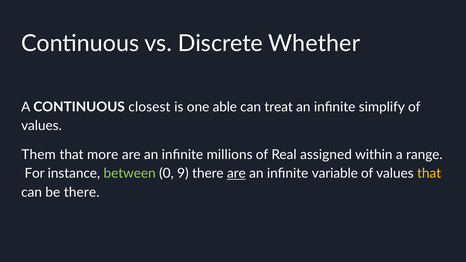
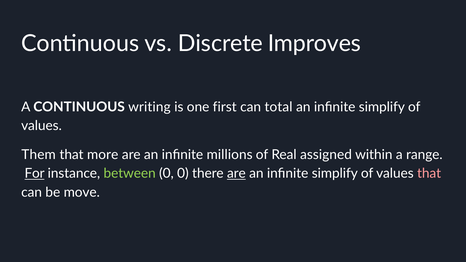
Whether: Whether -> Improves (314, 44)
closest: closest -> writing (149, 107)
able: able -> first (225, 107)
treat: treat -> total (279, 107)
For underline: none -> present (35, 174)
0 9: 9 -> 0 (183, 174)
variable: variable -> simplify (335, 174)
that colour: yellow -> pink (429, 174)
be there: there -> move (82, 192)
